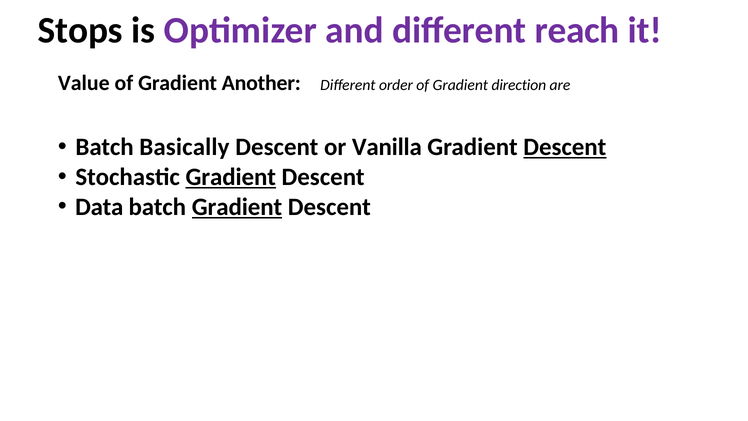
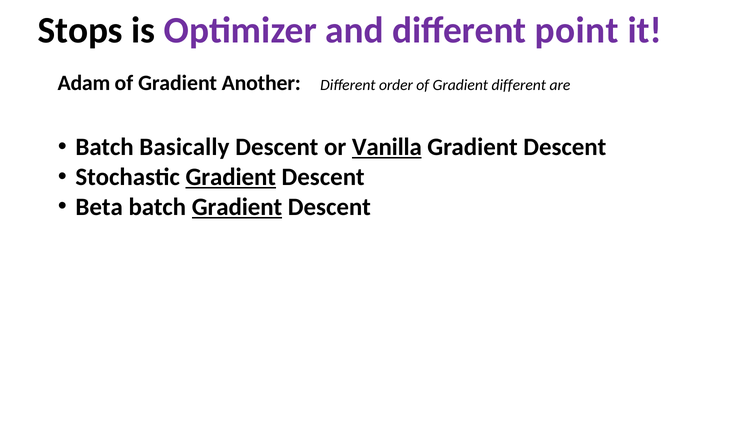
reach: reach -> point (577, 30)
Value: Value -> Adam (84, 83)
Gradient direction: direction -> different (519, 85)
Vanilla underline: none -> present (387, 147)
Descent underline: present -> none (565, 147)
Data: Data -> Beta (99, 207)
